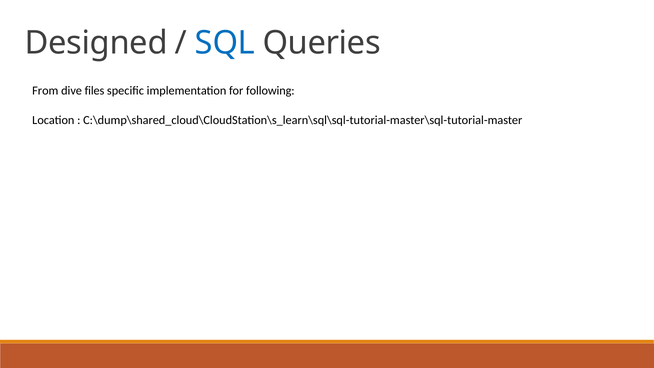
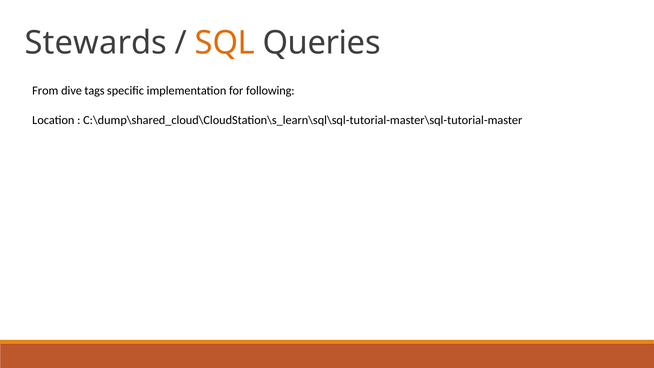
Designed: Designed -> Stewards (96, 43)
SQL colour: blue -> orange (225, 43)
files: files -> tags (95, 91)
